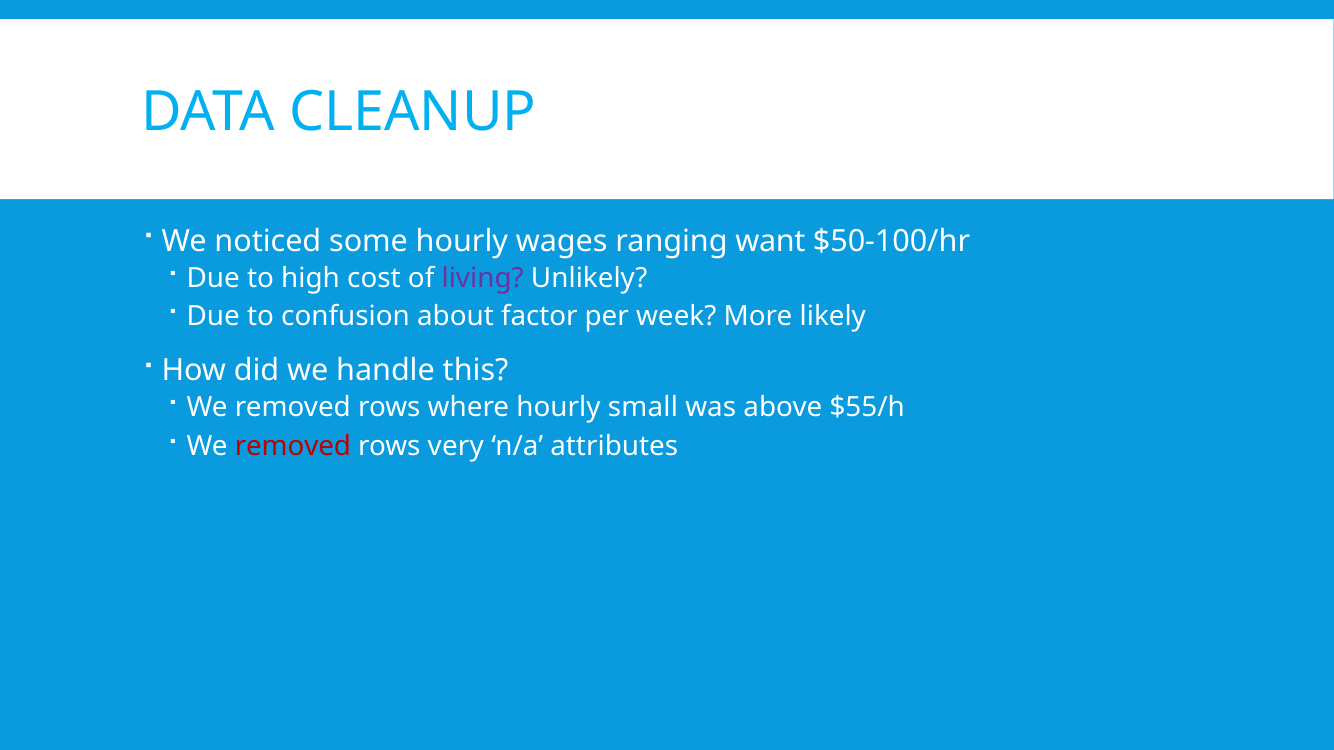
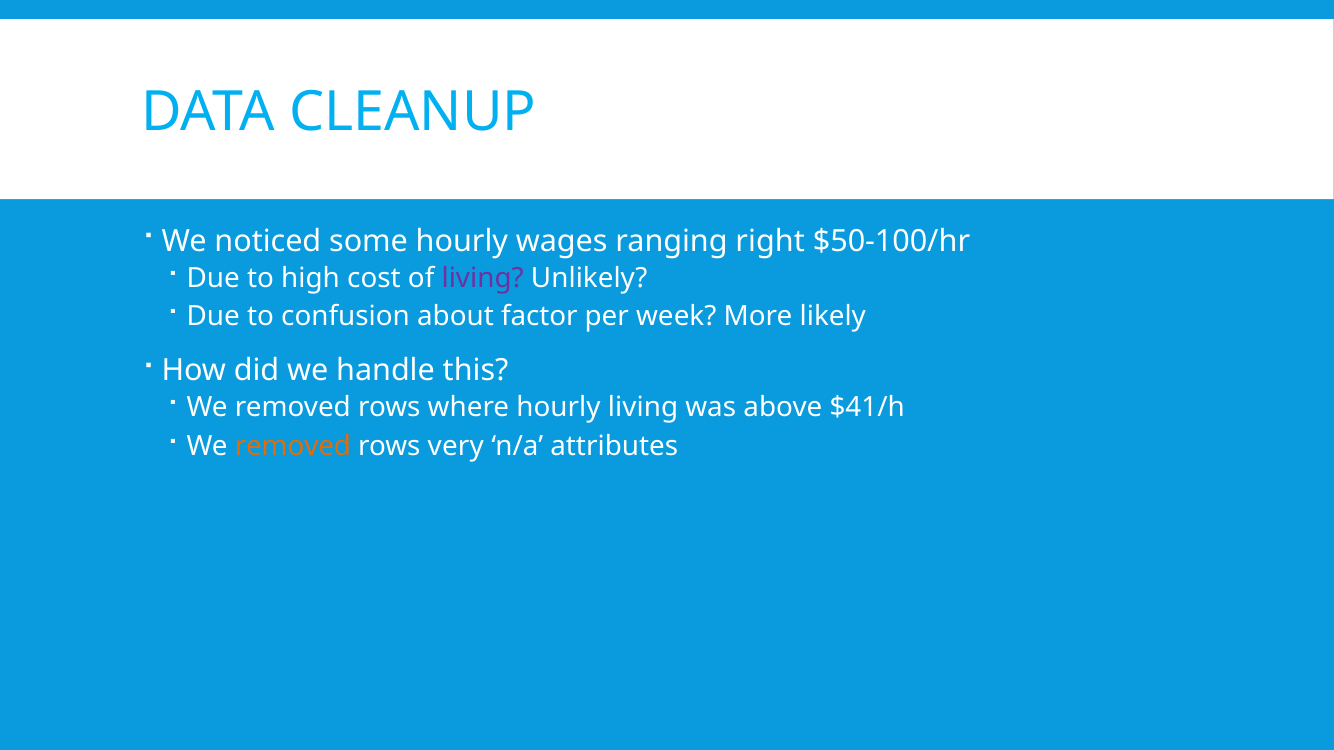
want: want -> right (770, 241)
hourly small: small -> living (643, 408)
$55/h: $55/h -> $41/h (867, 408)
removed colour: red -> orange (293, 446)
